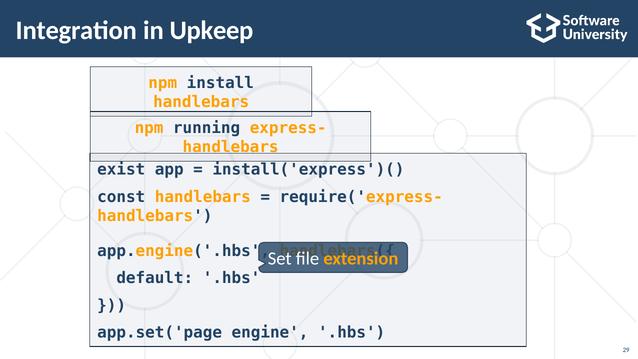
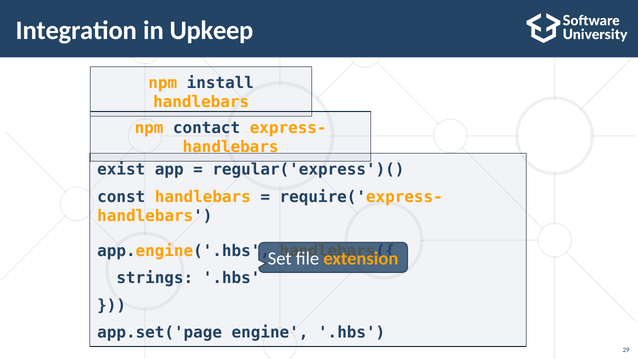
running: running -> contact (207, 128)
install('express')(: install('express')( -> regular('express')( (308, 170)
default: default -> strings (155, 278)
